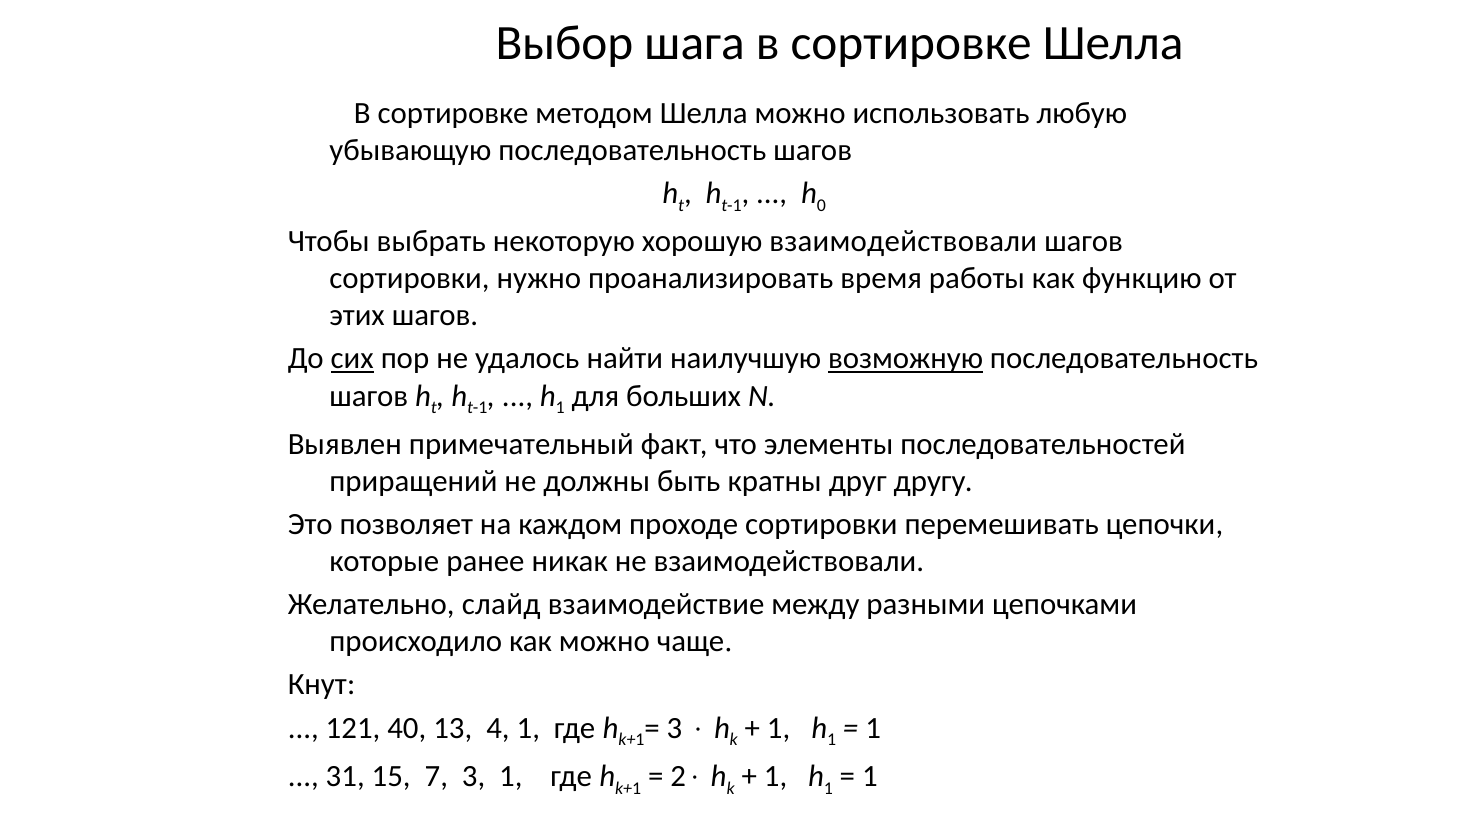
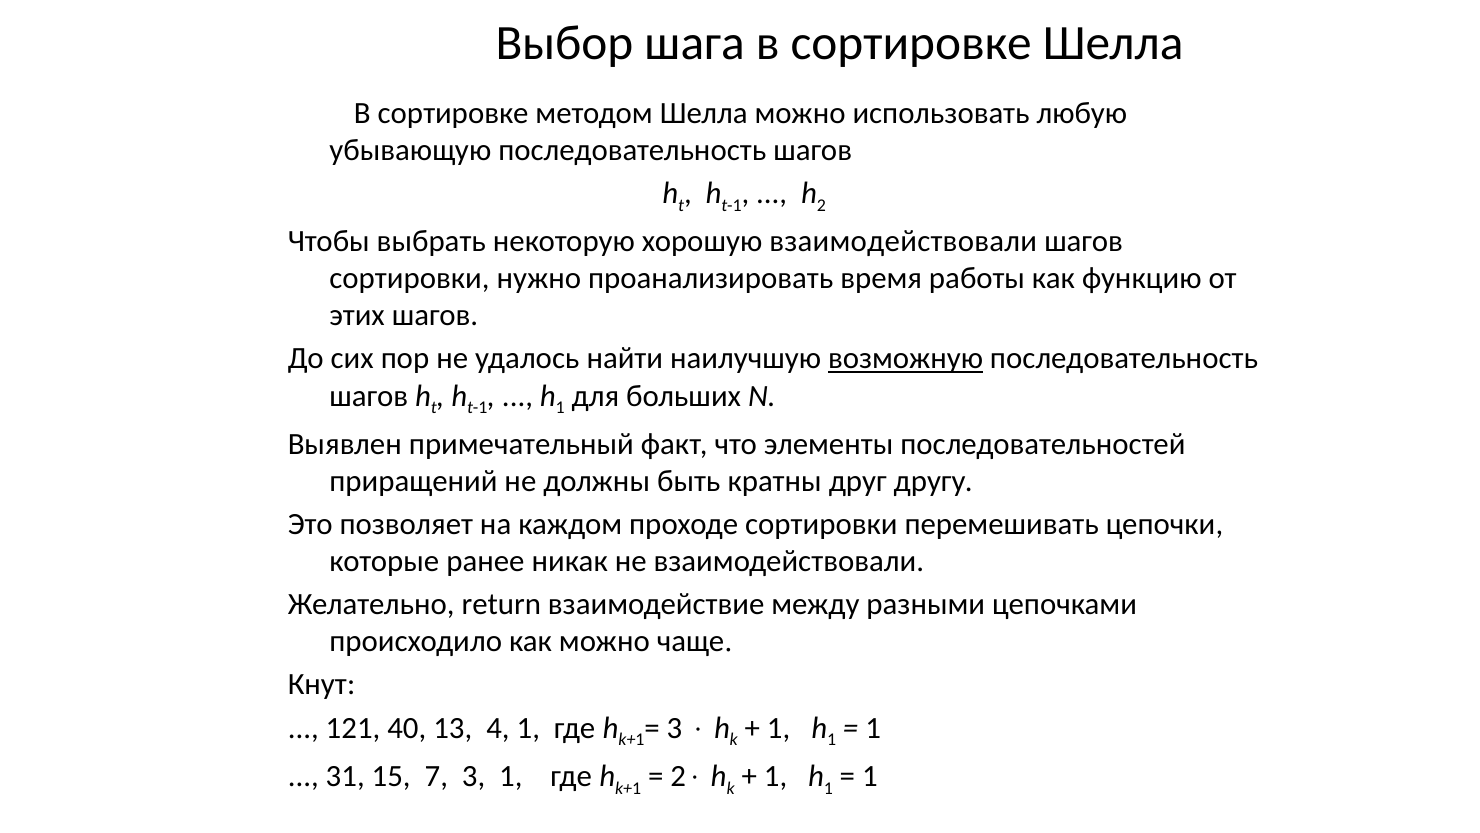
0: 0 -> 2 (821, 205)
сих underline: present -> none (352, 359)
слайд: слайд -> return (501, 604)
